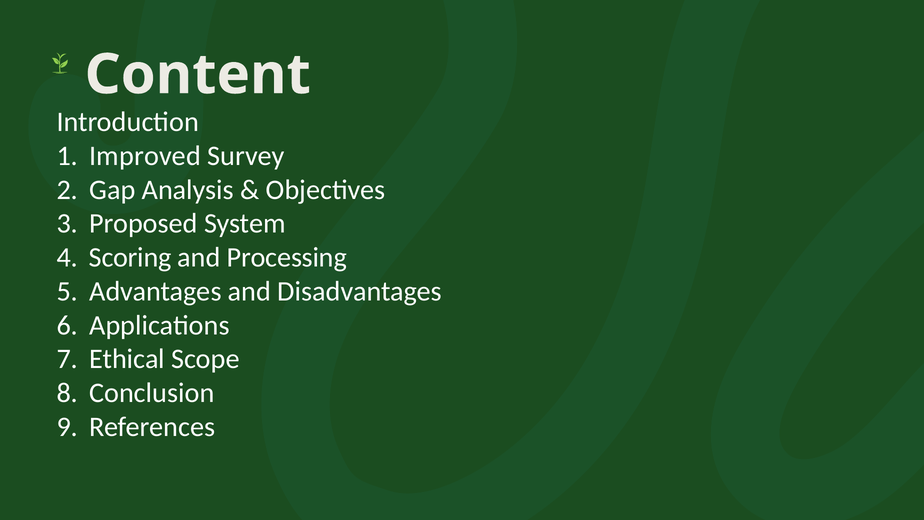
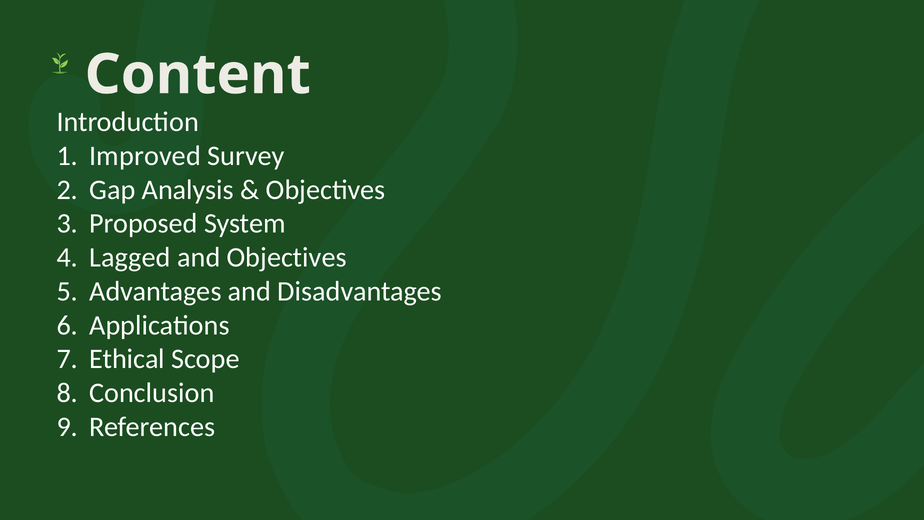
Scoring: Scoring -> Lagged (130, 257)
and Processing: Processing -> Objectives (287, 257)
